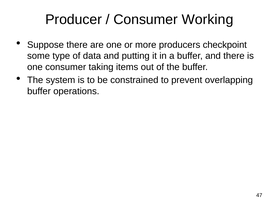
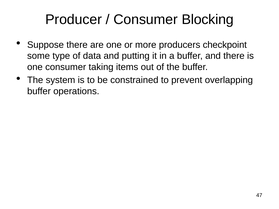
Working: Working -> Blocking (208, 20)
